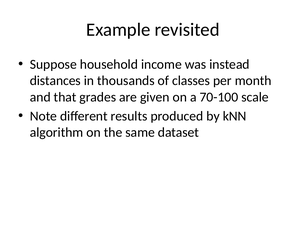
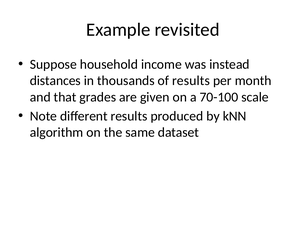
of classes: classes -> results (191, 81)
